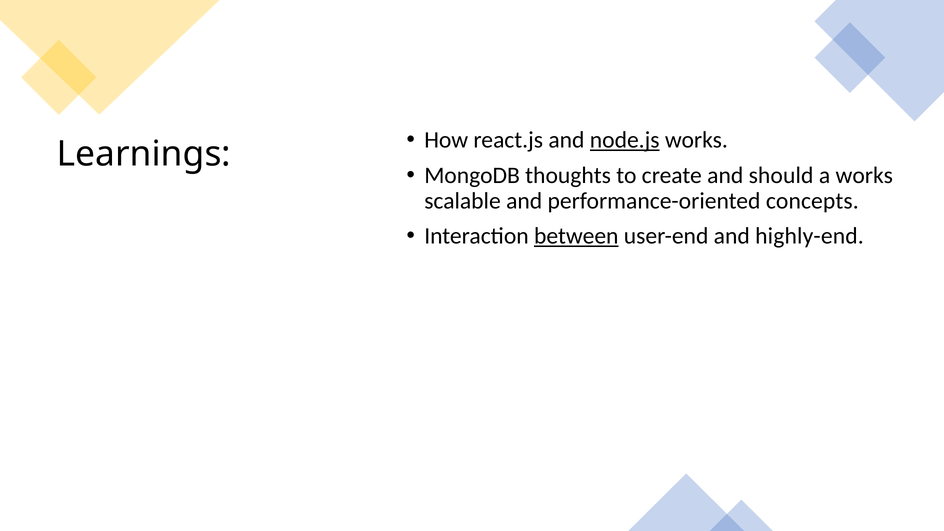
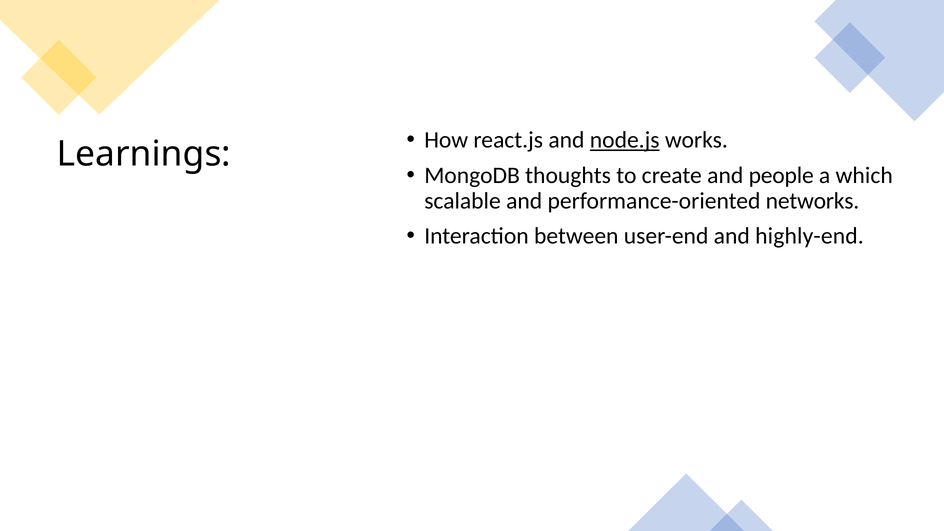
should: should -> people (781, 175)
a works: works -> which (864, 175)
concepts: concepts -> networks (812, 201)
between underline: present -> none (576, 236)
